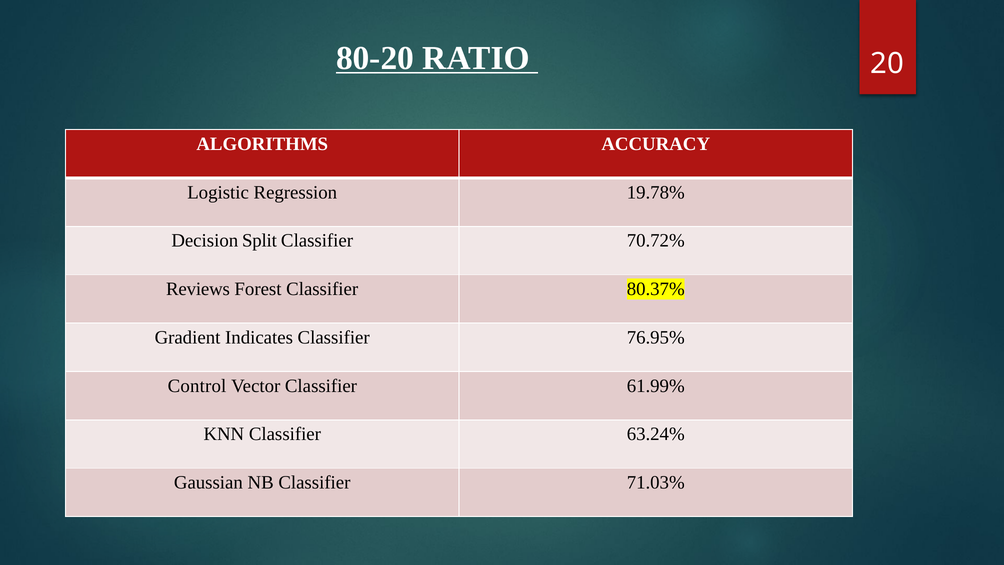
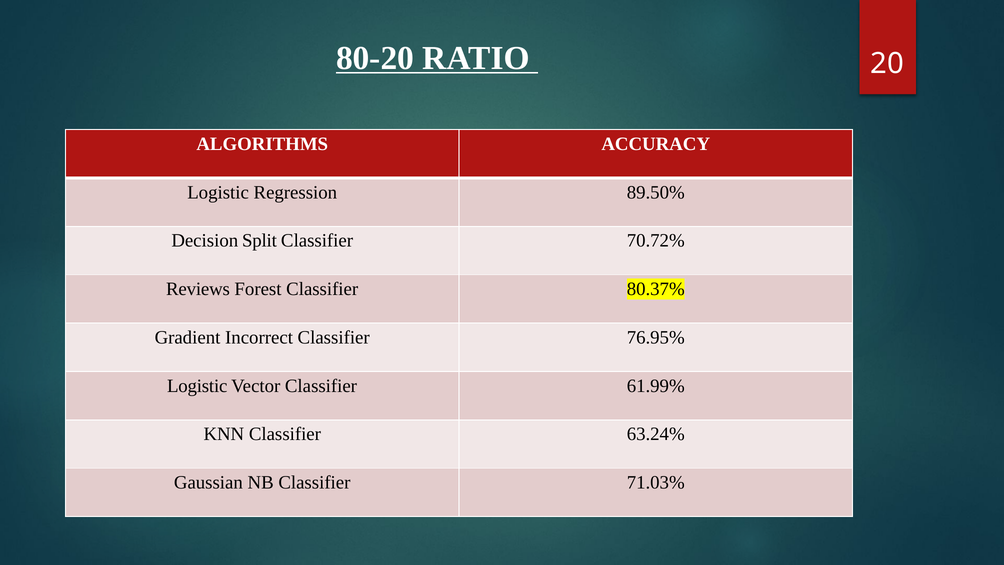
19.78%: 19.78% -> 89.50% (656, 192)
Indicates: Indicates -> Incorrect (259, 337)
Control: Control -> Logistic (197, 386)
